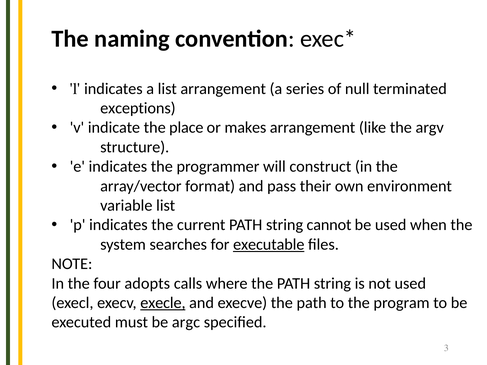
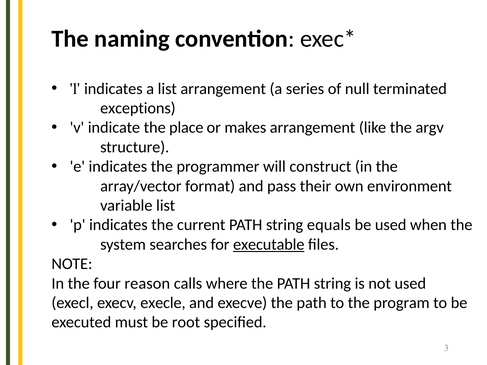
cannot: cannot -> equals (329, 225)
adopts: adopts -> reason (147, 284)
execle underline: present -> none (163, 303)
argc: argc -> root (186, 323)
